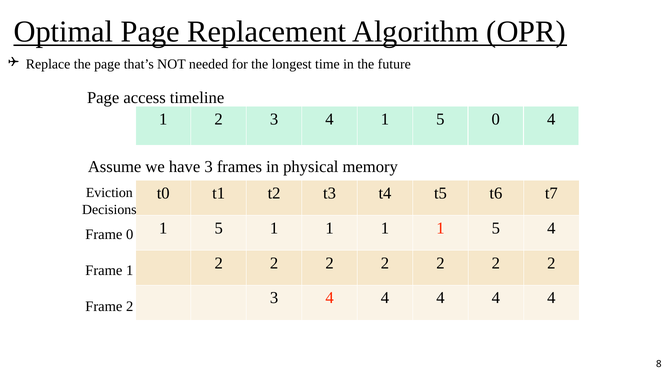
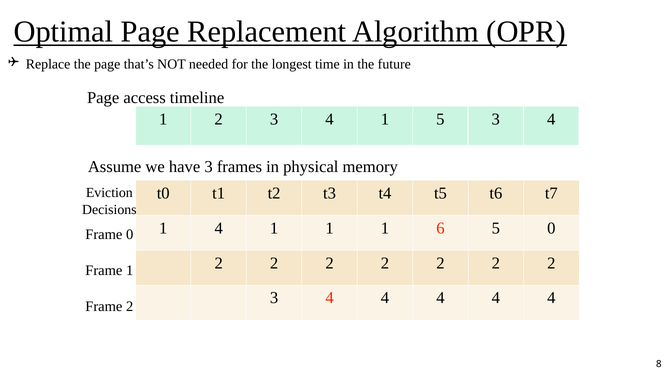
5 0: 0 -> 3 (496, 119)
5: 5 -> 4 (219, 228)
1 1 1 1: 1 -> 6 (440, 228)
5 4: 4 -> 0 (551, 228)
